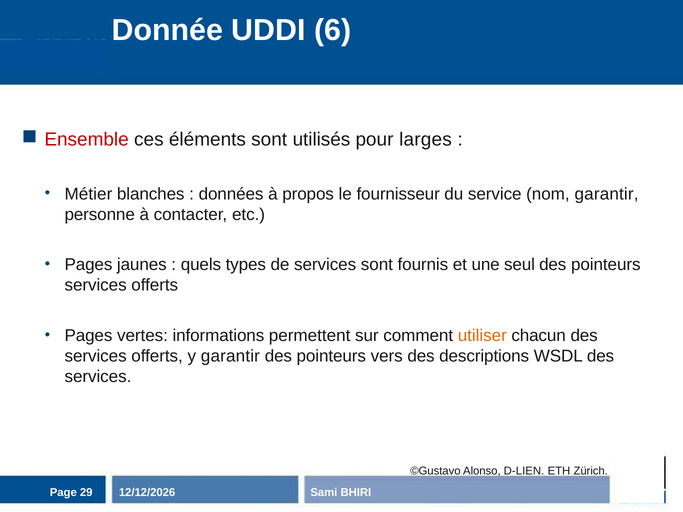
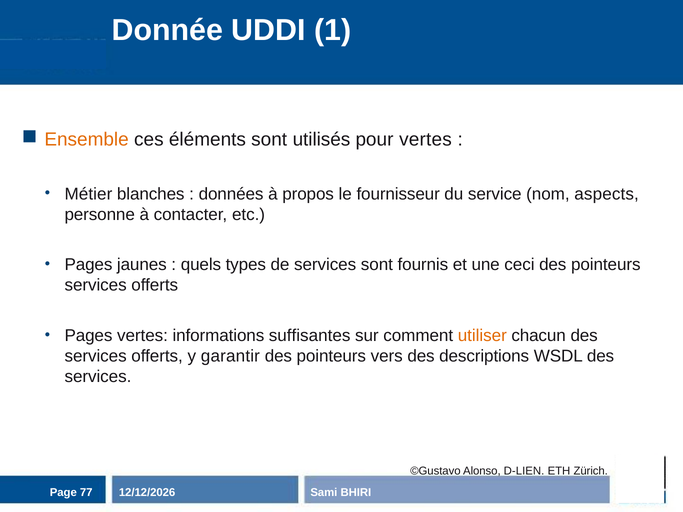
6: 6 -> 1 (333, 30)
Ensemble colour: red -> orange (87, 140)
pour larges: larges -> vertes (425, 140)
nom garantir: garantir -> aspects (607, 194)
seul: seul -> ceci (519, 265)
permettent: permettent -> suffisantes (310, 336)
29: 29 -> 77 (86, 493)
